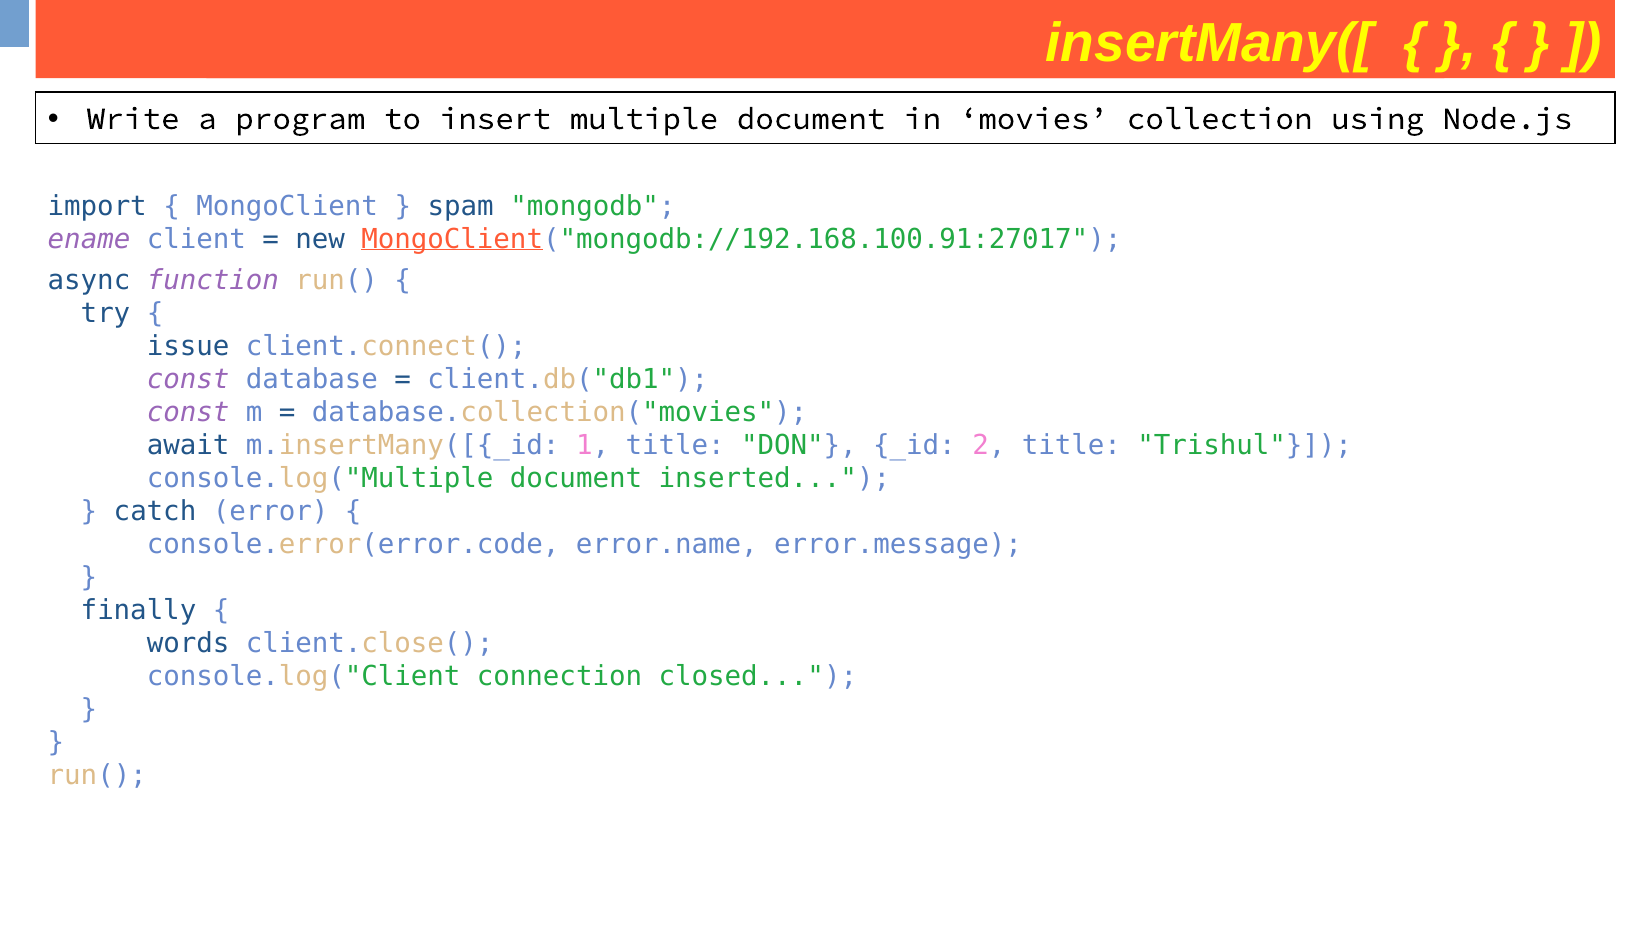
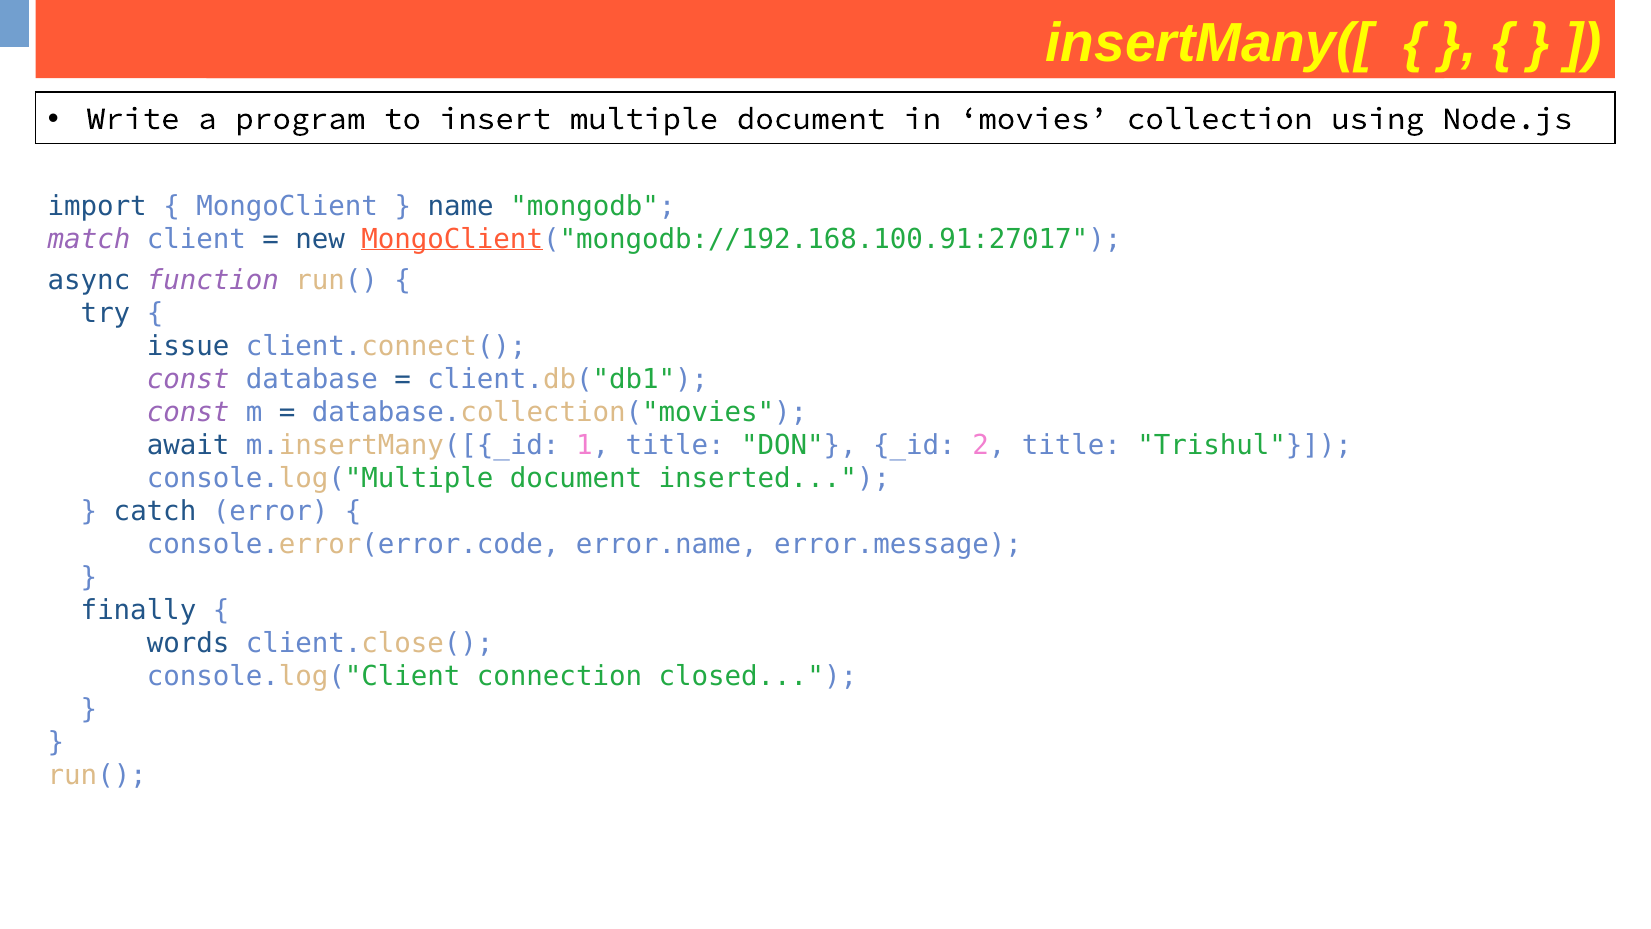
spam: spam -> name (461, 206)
ename: ename -> match (89, 239)
